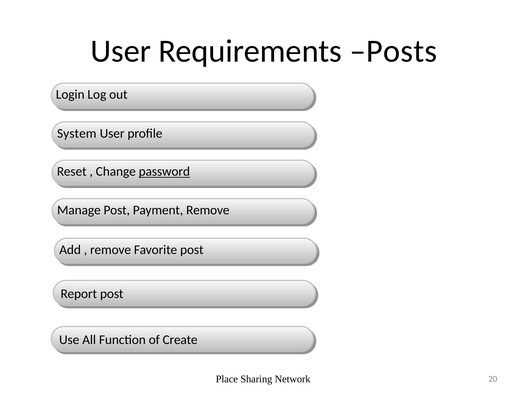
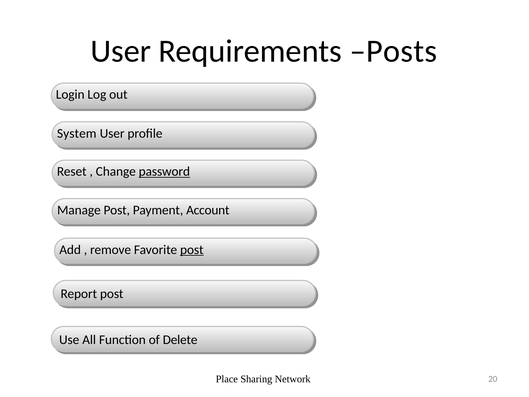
Payment Remove: Remove -> Account (208, 210)
post underline: none -> present (192, 249)
Create: Create -> Delete (180, 340)
